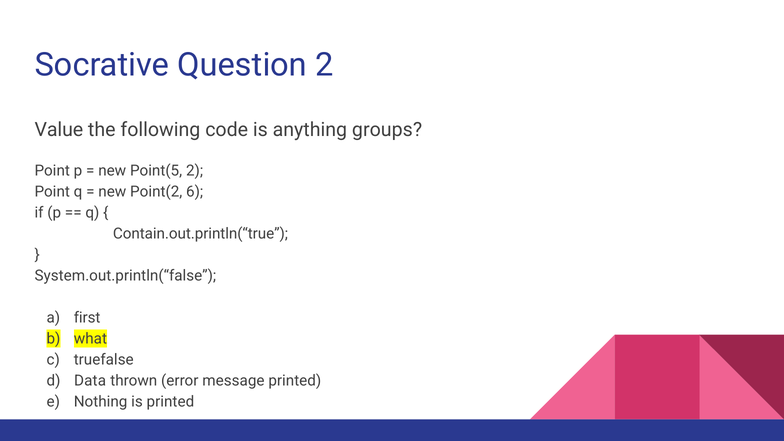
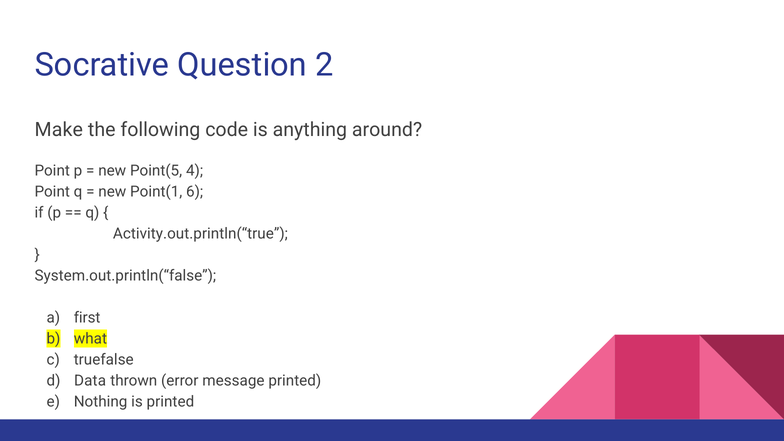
Value: Value -> Make (59, 130)
groups: groups -> around (387, 130)
Point(5 2: 2 -> 4 (195, 171)
Point(2: Point(2 -> Point(1 (156, 192)
Contain.out.println(“true: Contain.out.println(“true -> Activity.out.println(“true (200, 234)
